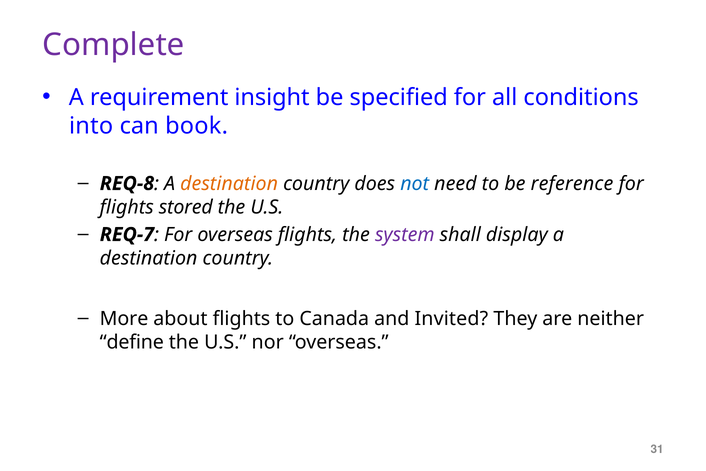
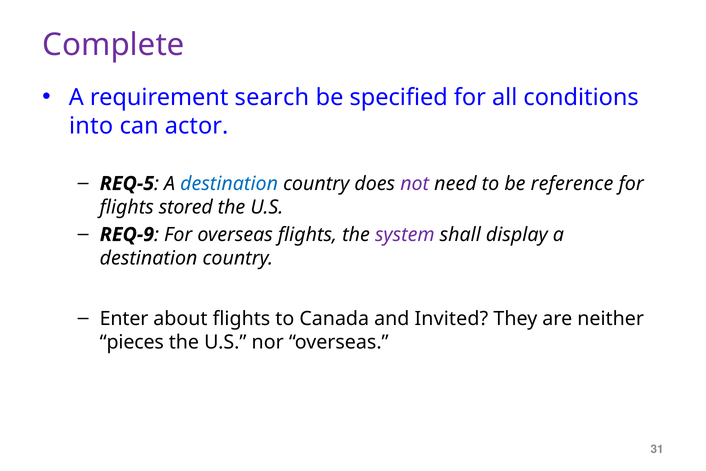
insight: insight -> search (272, 97)
book: book -> actor (197, 126)
REQ-8: REQ-8 -> REQ-5 (127, 183)
destination colour: orange -> blue (229, 183)
not colour: blue -> purple (415, 183)
REQ-7: REQ-7 -> REQ-9 (127, 234)
More: More -> Enter (124, 318)
define: define -> pieces (132, 342)
